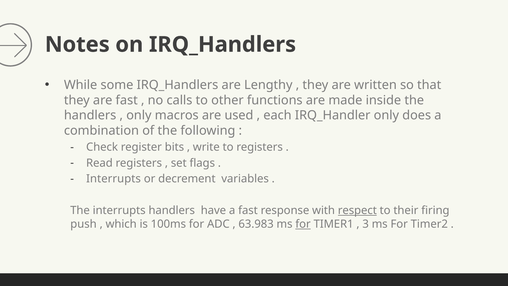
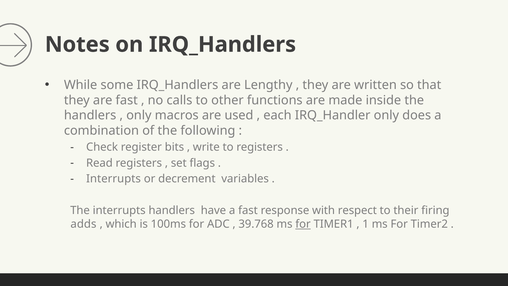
respect underline: present -> none (357, 210)
push: push -> adds (83, 224)
63.983: 63.983 -> 39.768 (256, 224)
3: 3 -> 1 (366, 224)
